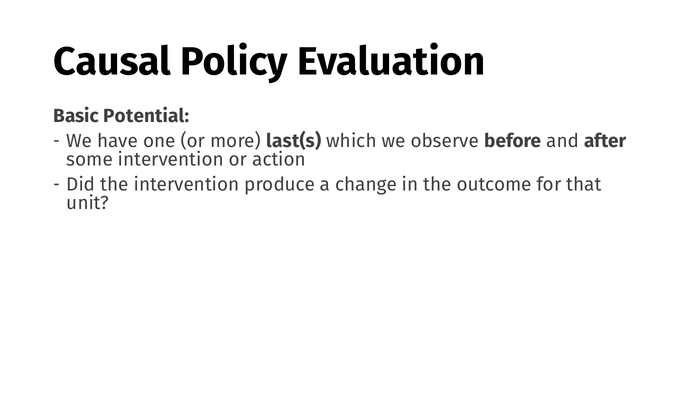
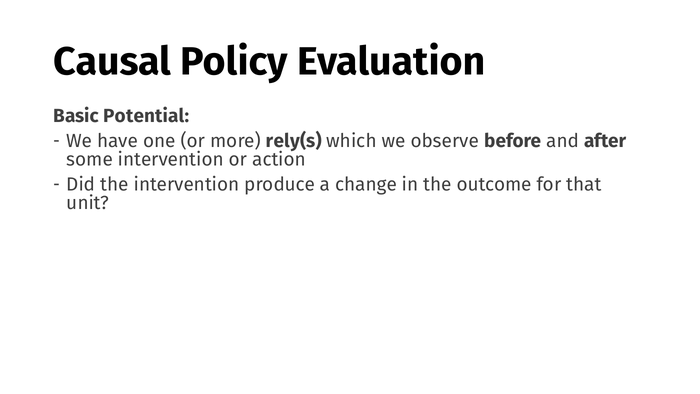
last(s: last(s -> rely(s (294, 141)
